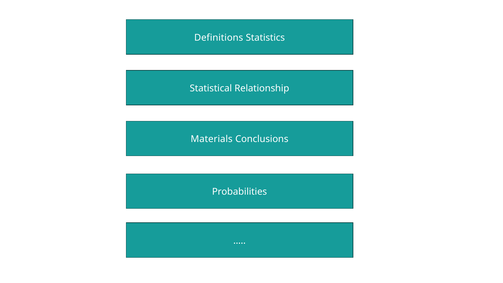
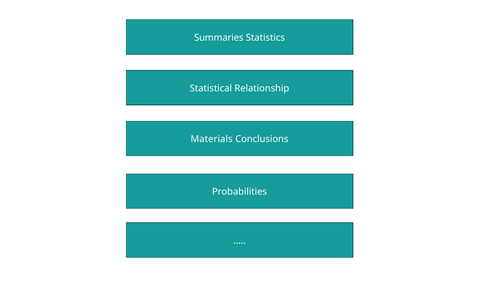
Definitions: Definitions -> Summaries (219, 38)
